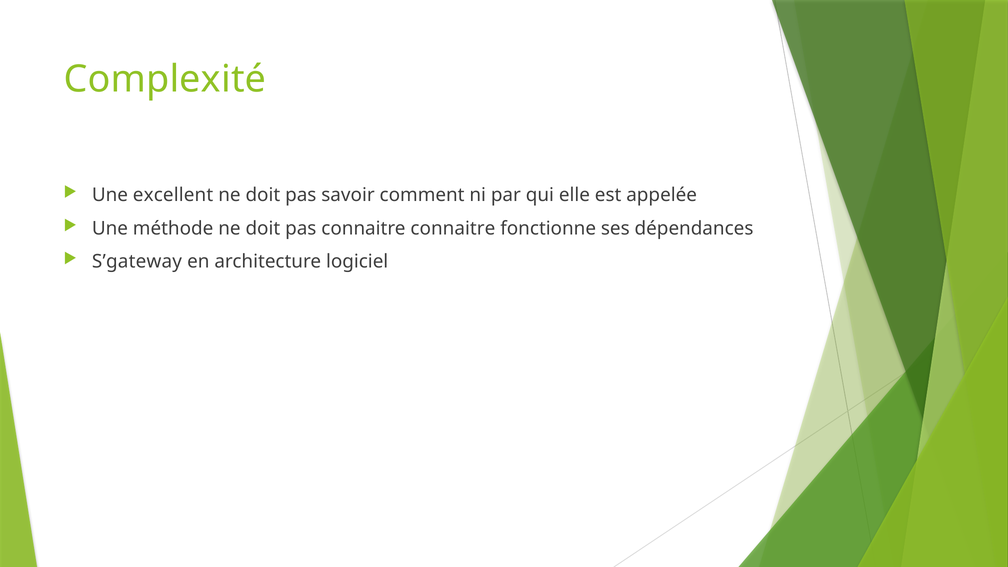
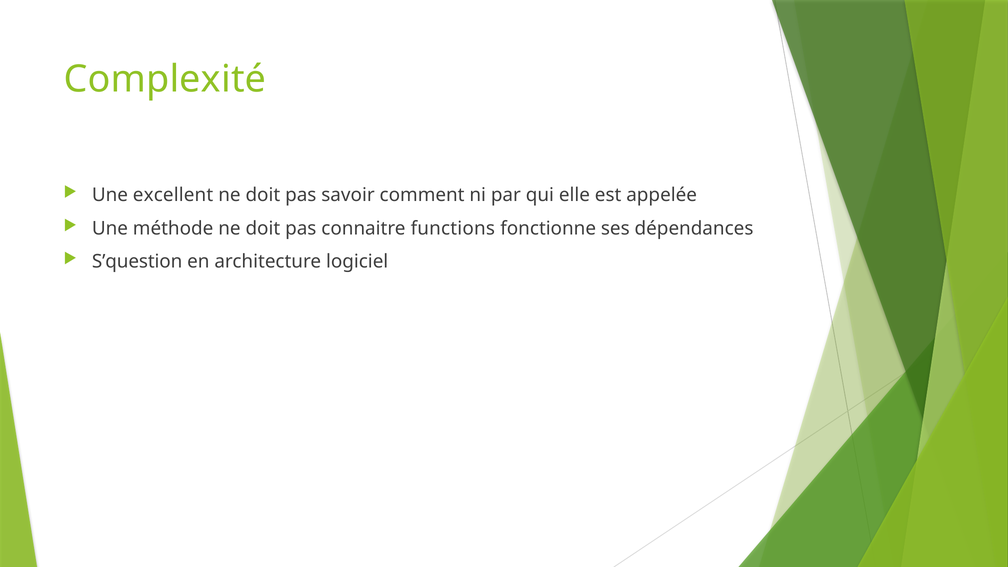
connaitre connaitre: connaitre -> functions (453, 228)
S’gateway: S’gateway -> S’question (137, 261)
